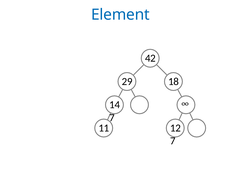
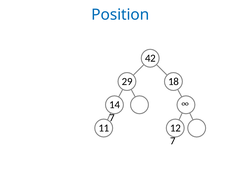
Element: Element -> Position (120, 15)
